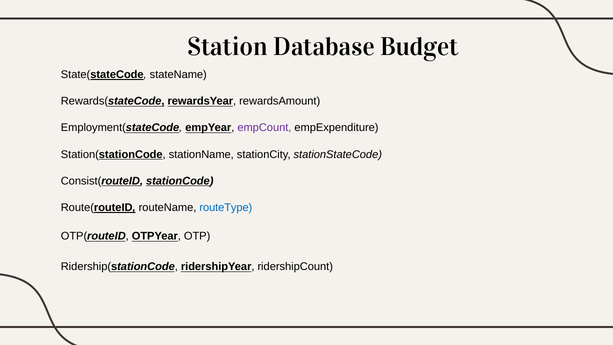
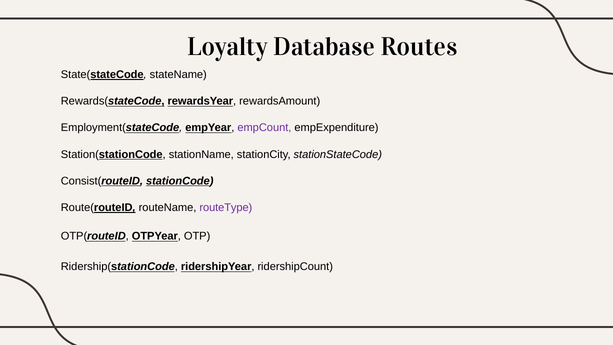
Station: Station -> Loyalty (227, 47)
Budget: Budget -> Routes (419, 47)
routeType colour: blue -> purple (226, 207)
